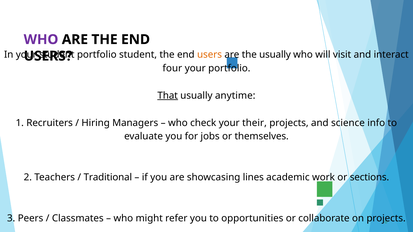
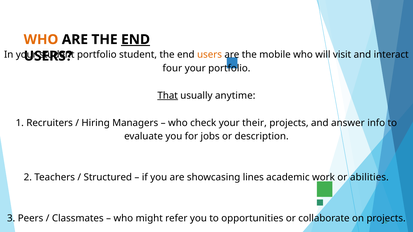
WHO colour: purple -> orange (41, 40)
END underline: none -> present (136, 40)
the usually: usually -> mobile (275, 55)
and science: science -> answer (348, 123)
themselves: themselves -> description (262, 137)
Traditional: Traditional -> Structured (108, 178)
sections: sections -> abilities (369, 178)
